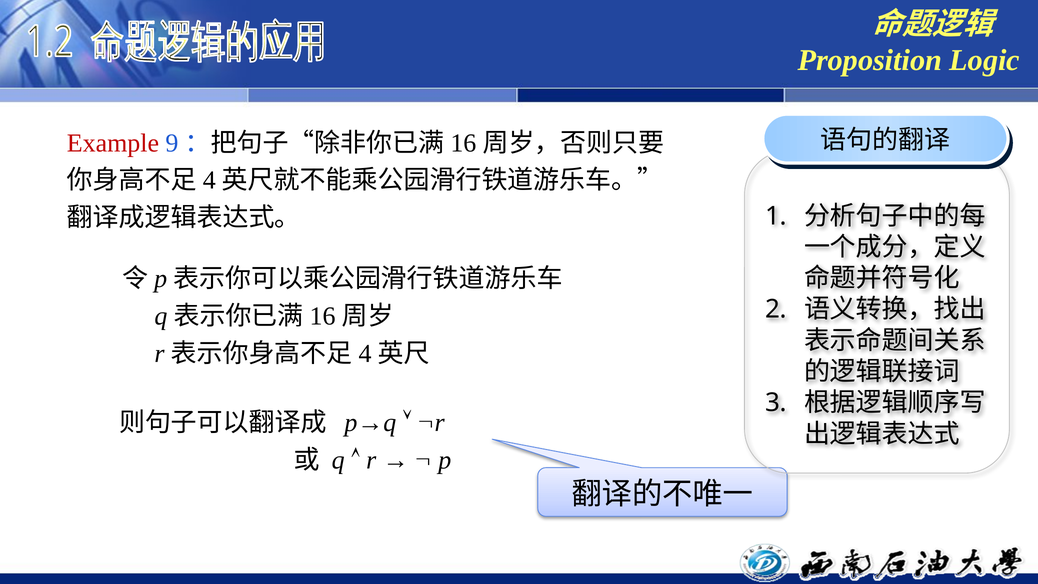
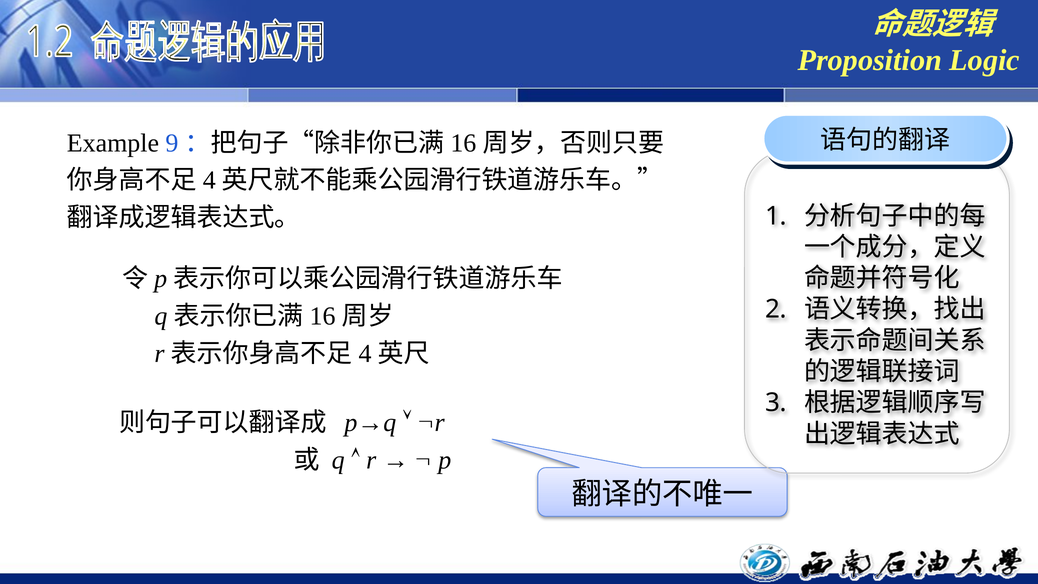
Example colour: red -> black (113, 143)
